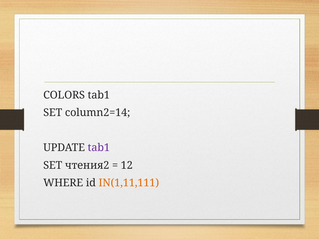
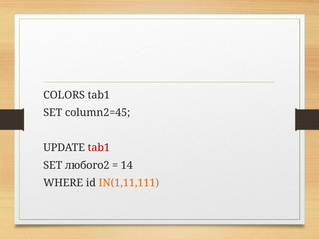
column2=14: column2=14 -> column2=45 (98, 113)
tab1 colour: purple -> red (99, 148)
чтения2: чтения2 -> любого2 (87, 165)
12: 12 -> 14 (127, 165)
